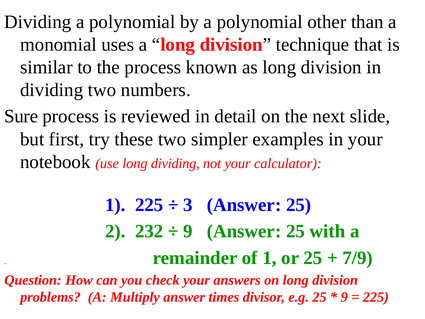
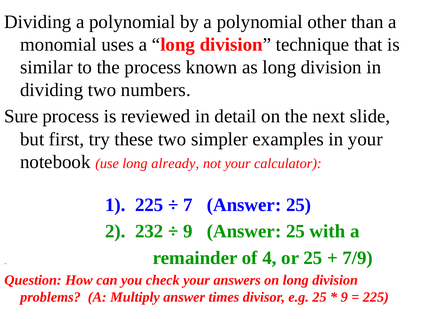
long dividing: dividing -> already (175, 163)
3: 3 -> 7 (188, 205)
of 1: 1 -> 4 (269, 258)
